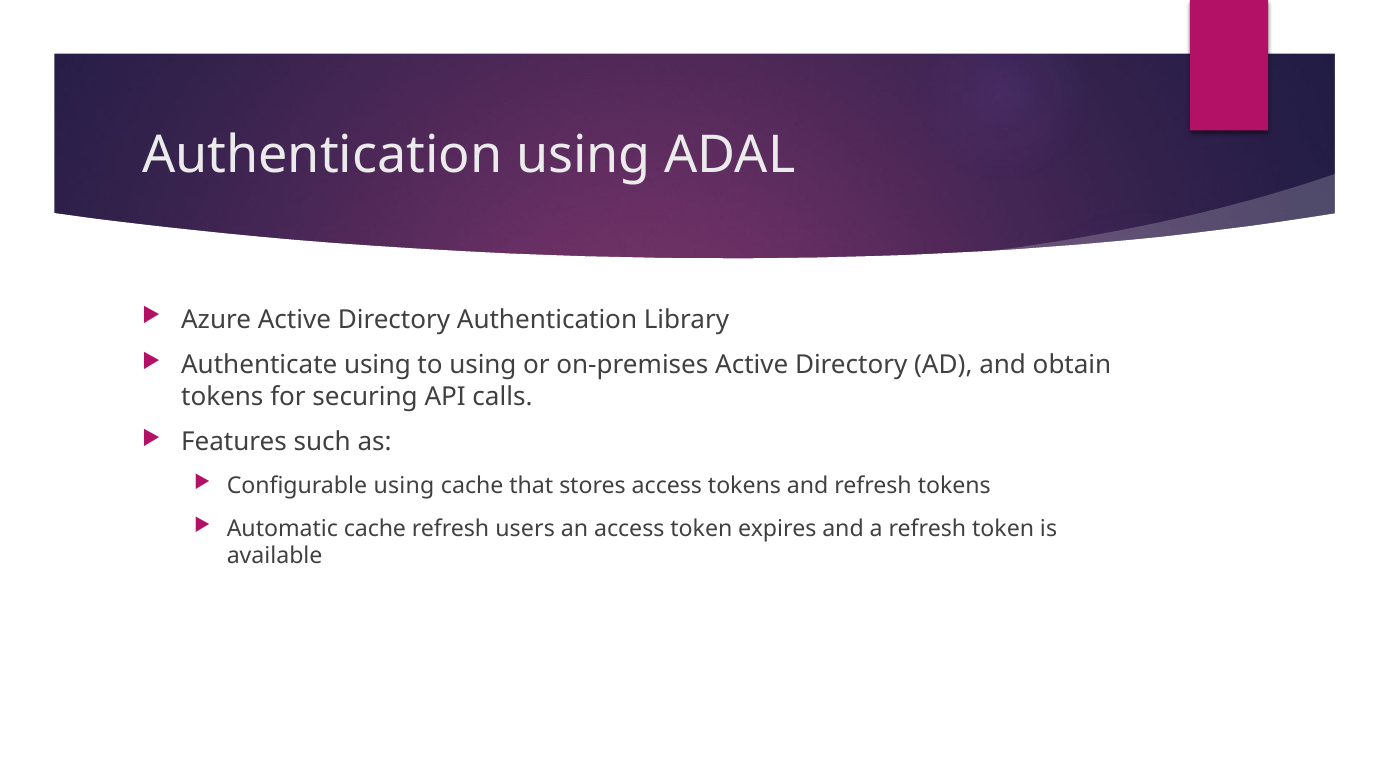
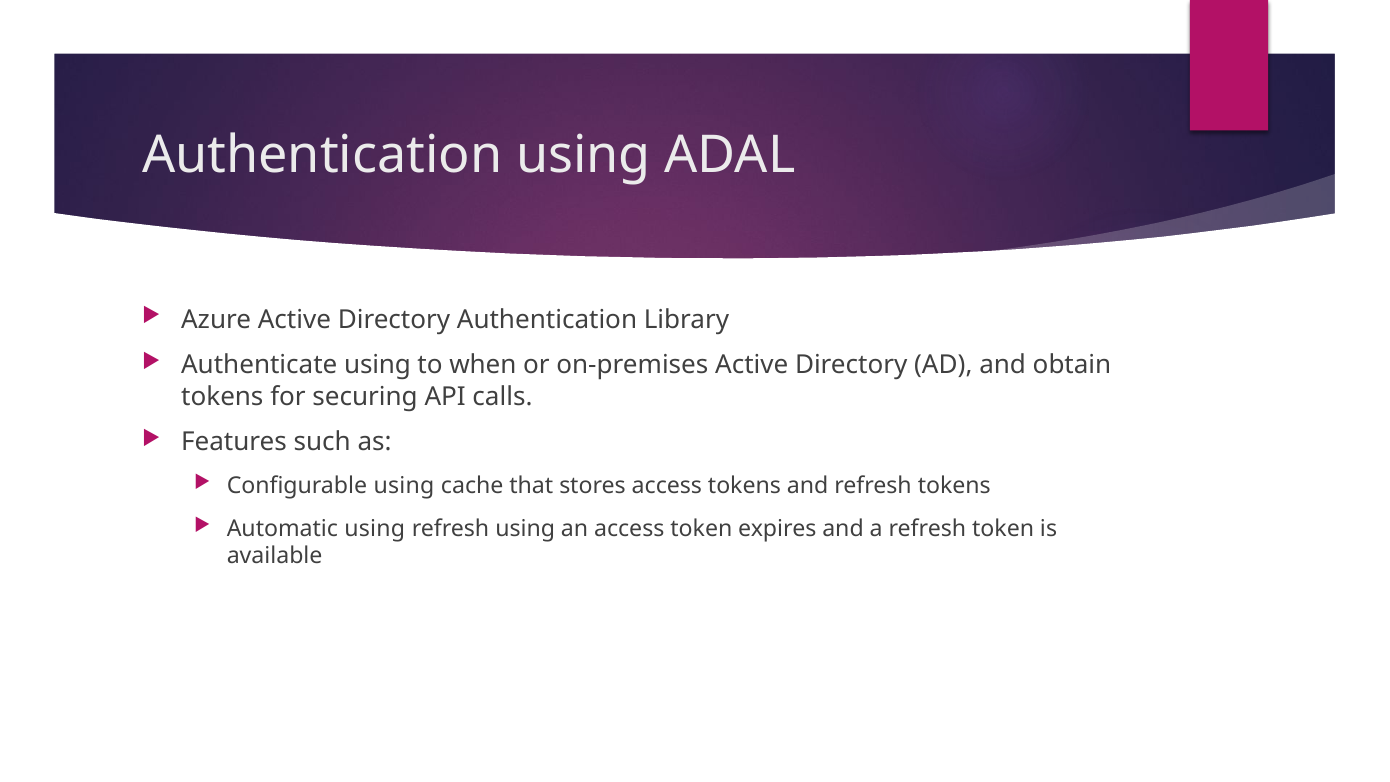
to using: using -> when (483, 365)
Automatic cache: cache -> using (375, 528)
refresh users: users -> using (525, 528)
